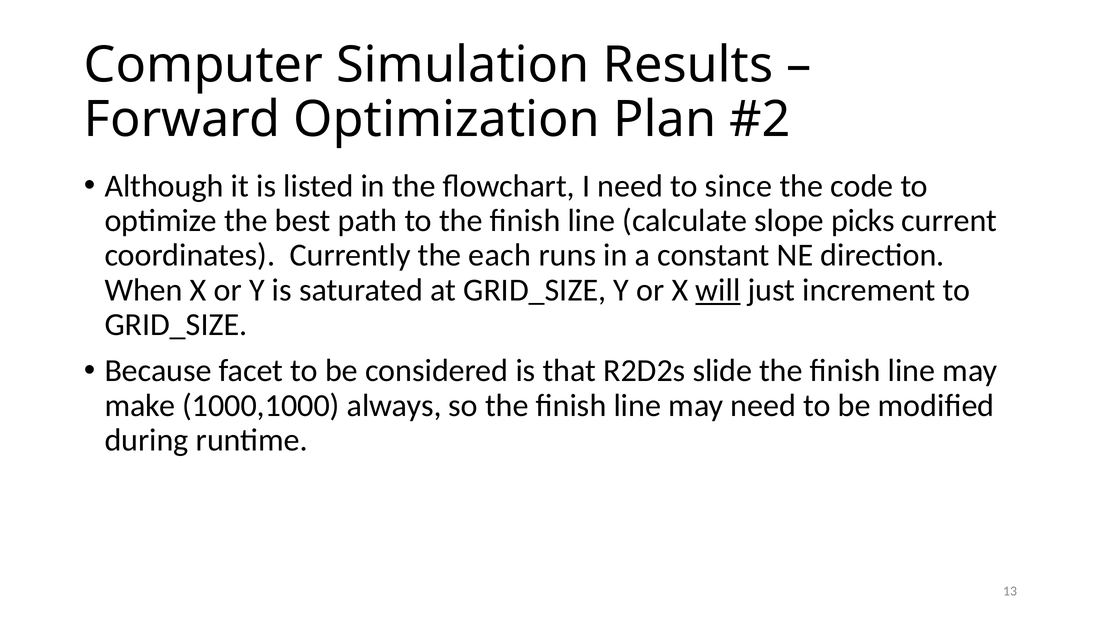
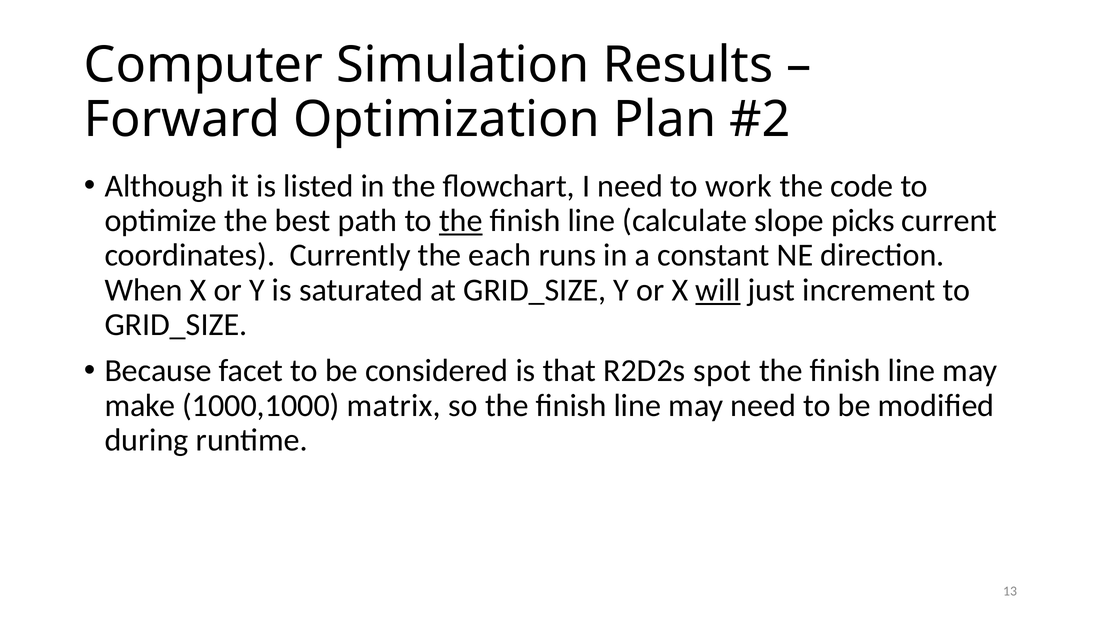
since: since -> work (738, 186)
the underline: none -> present (461, 221)
slide: slide -> spot (722, 371)
always: always -> matrix (394, 406)
